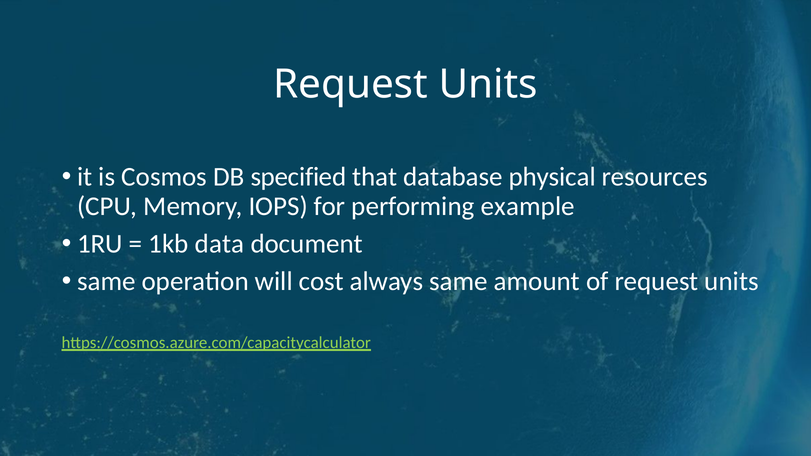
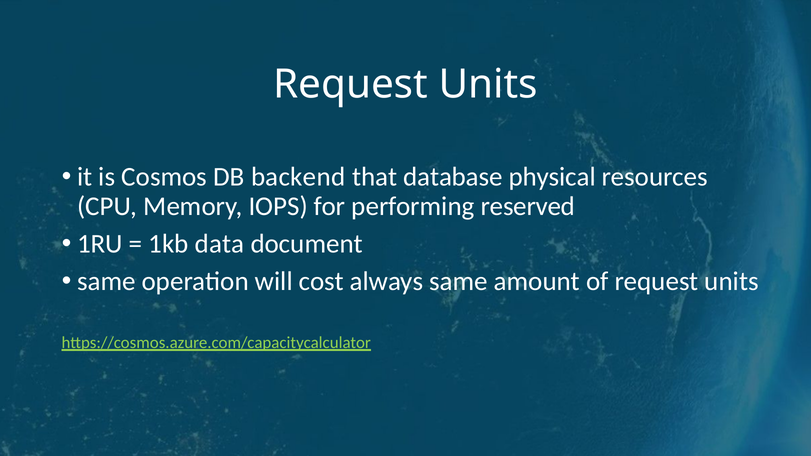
specified: specified -> backend (298, 177)
example: example -> reserved (528, 206)
